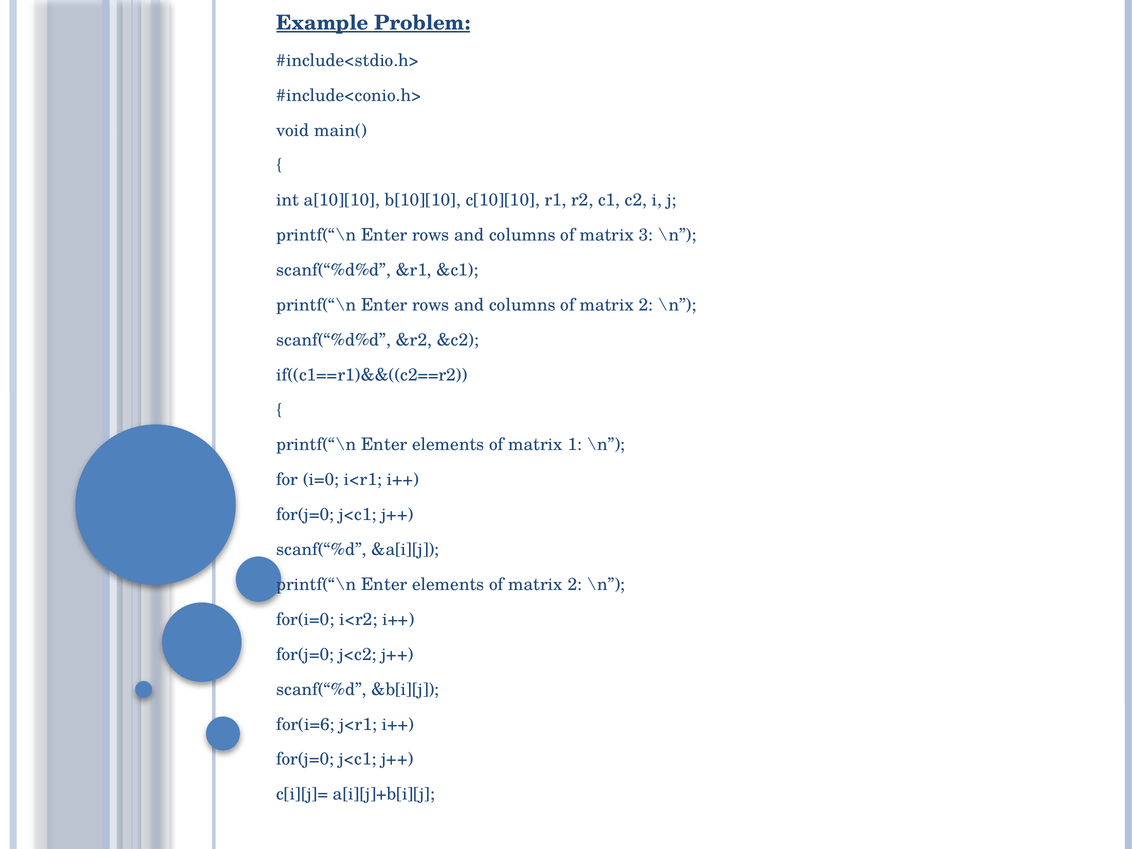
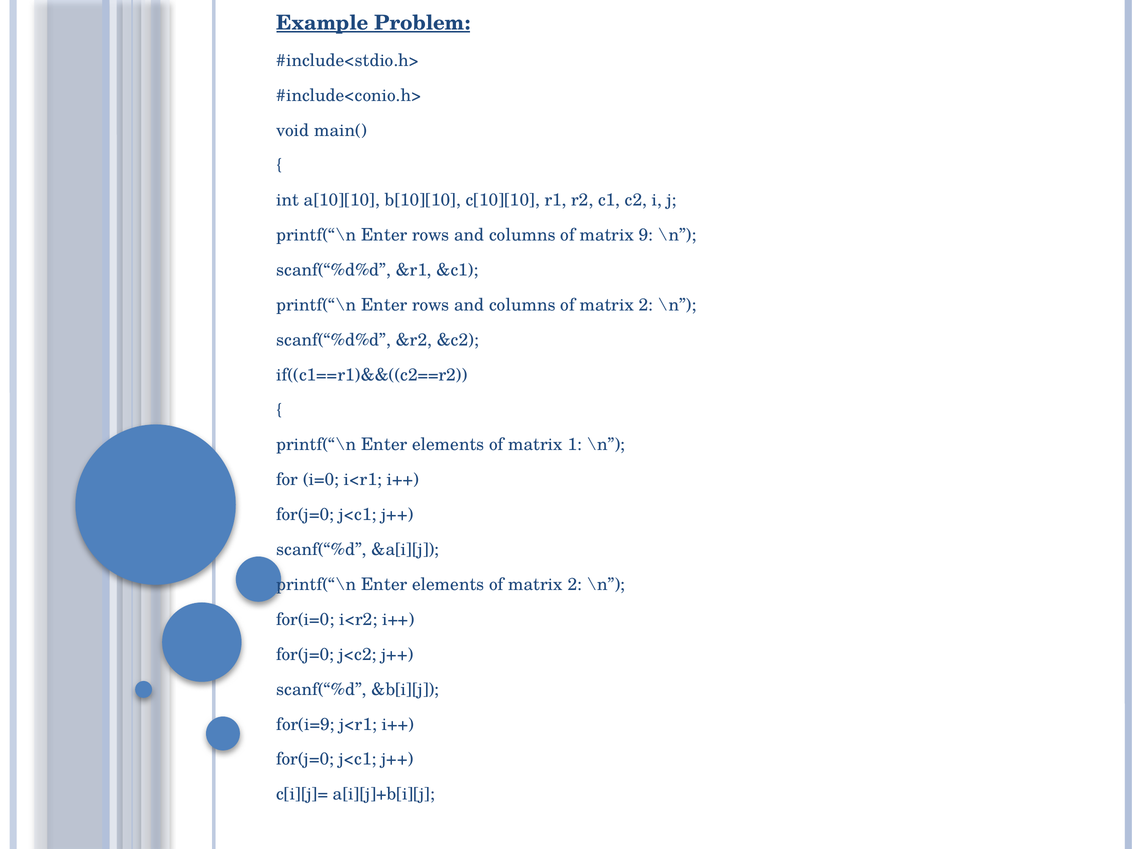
3: 3 -> 9 (646, 235)
for(i=6: for(i=6 -> for(i=9 (305, 724)
